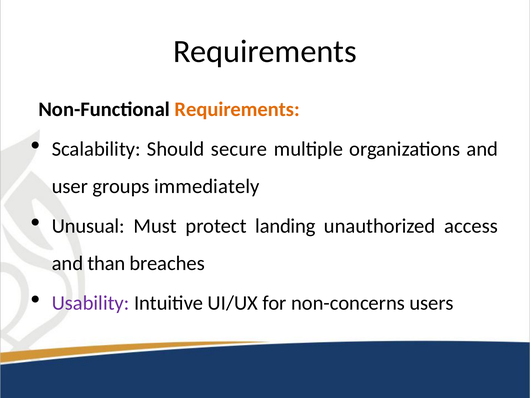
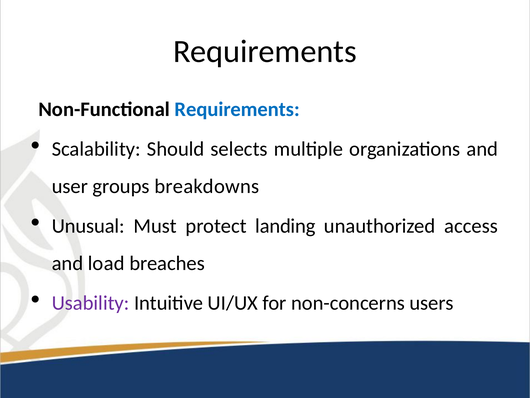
Requirements colour: orange -> blue (237, 109)
secure: secure -> selects (239, 149)
immediately: immediately -> breakdowns (207, 186)
than: than -> load (106, 263)
